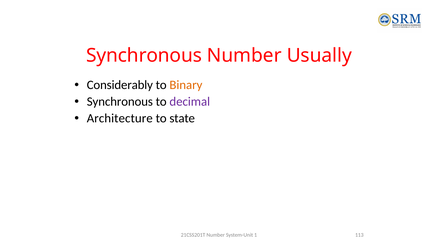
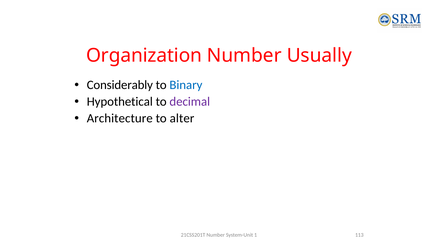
Synchronous: Synchronous -> Organization (144, 56)
Binary colour: orange -> blue (186, 85)
Synchronous: Synchronous -> Hypothetical (120, 102)
state: state -> alter (182, 118)
